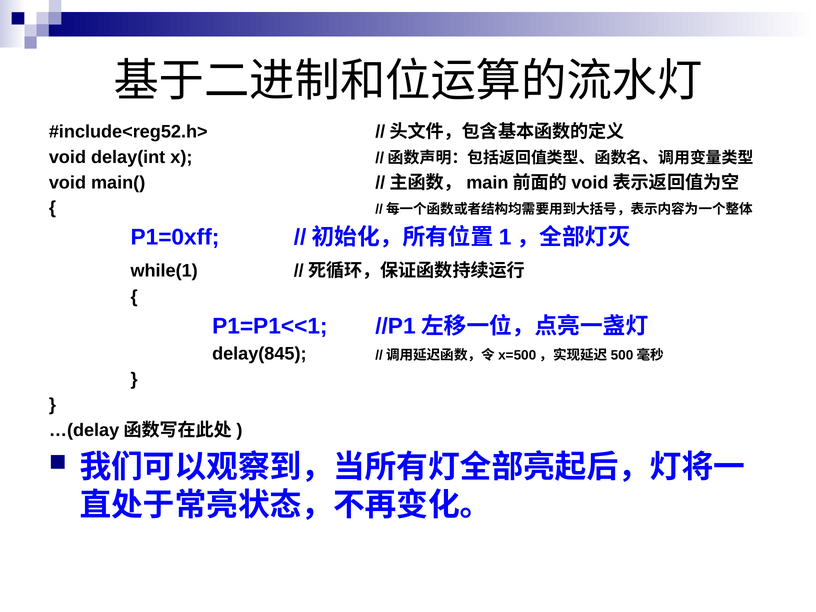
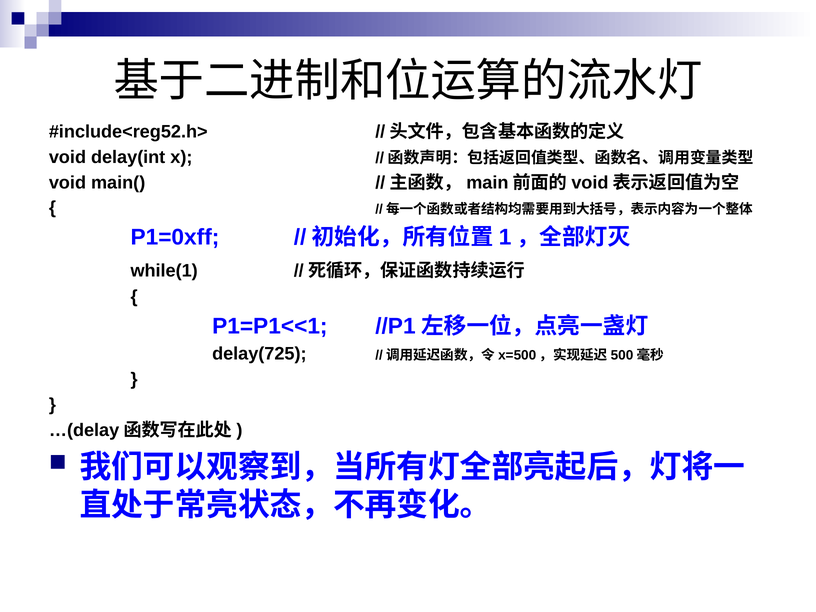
delay(845: delay(845 -> delay(725 (259, 354)
